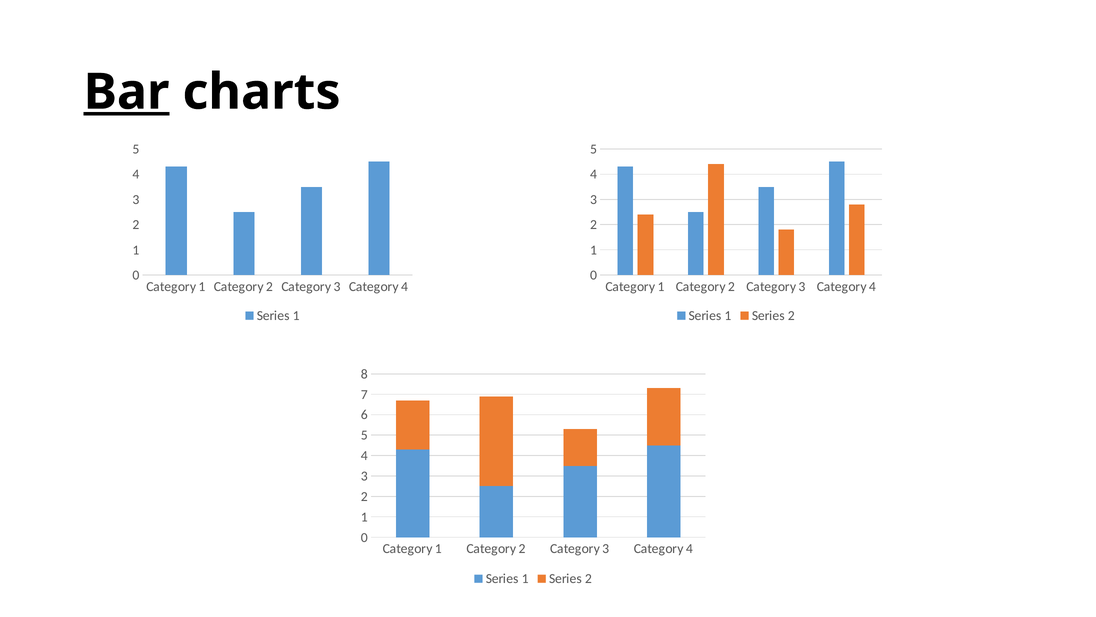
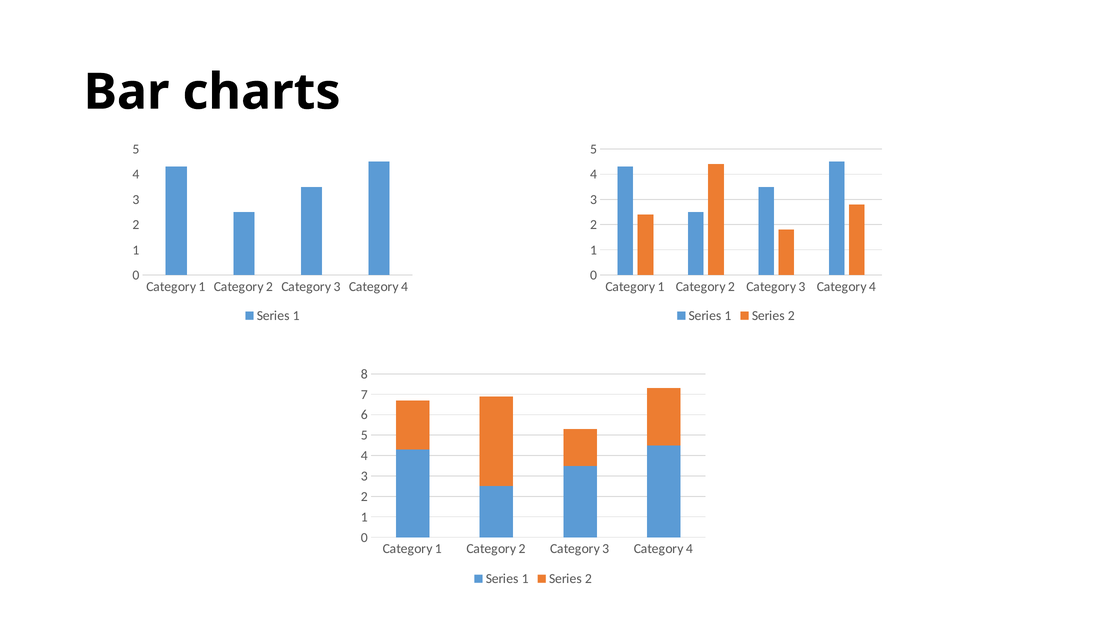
Bar underline: present -> none (126, 92)
